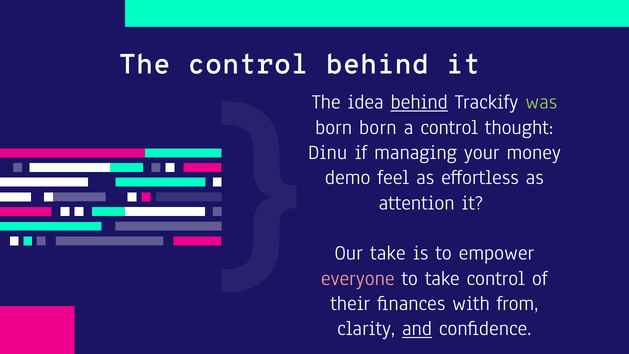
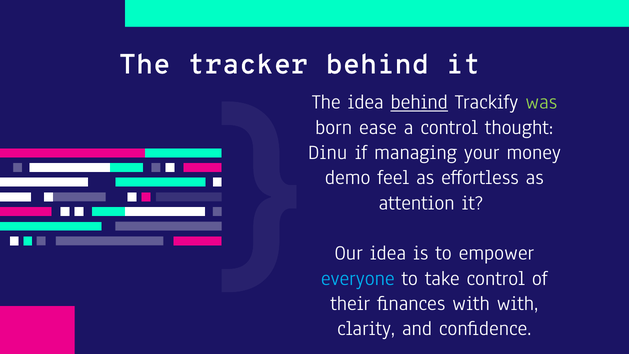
The control: control -> tracker (248, 64)
born born: born -> ease (378, 127)
Our take: take -> idea (388, 253)
everyone colour: pink -> light blue (358, 278)
with from: from -> with (518, 303)
and underline: present -> none (417, 328)
